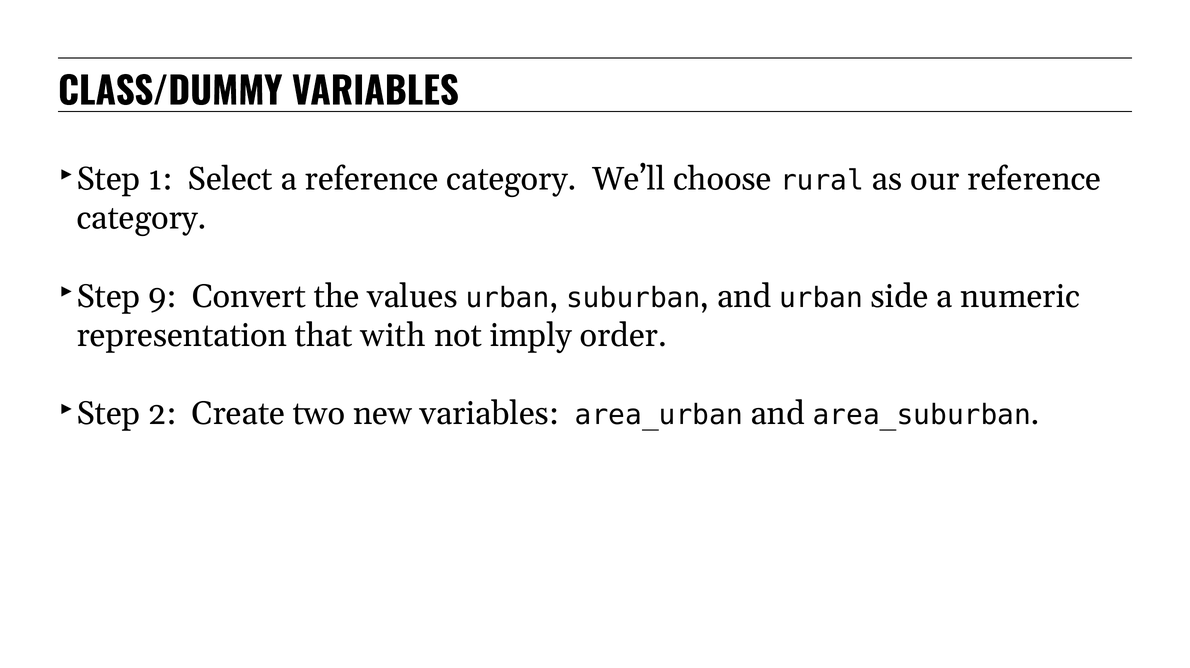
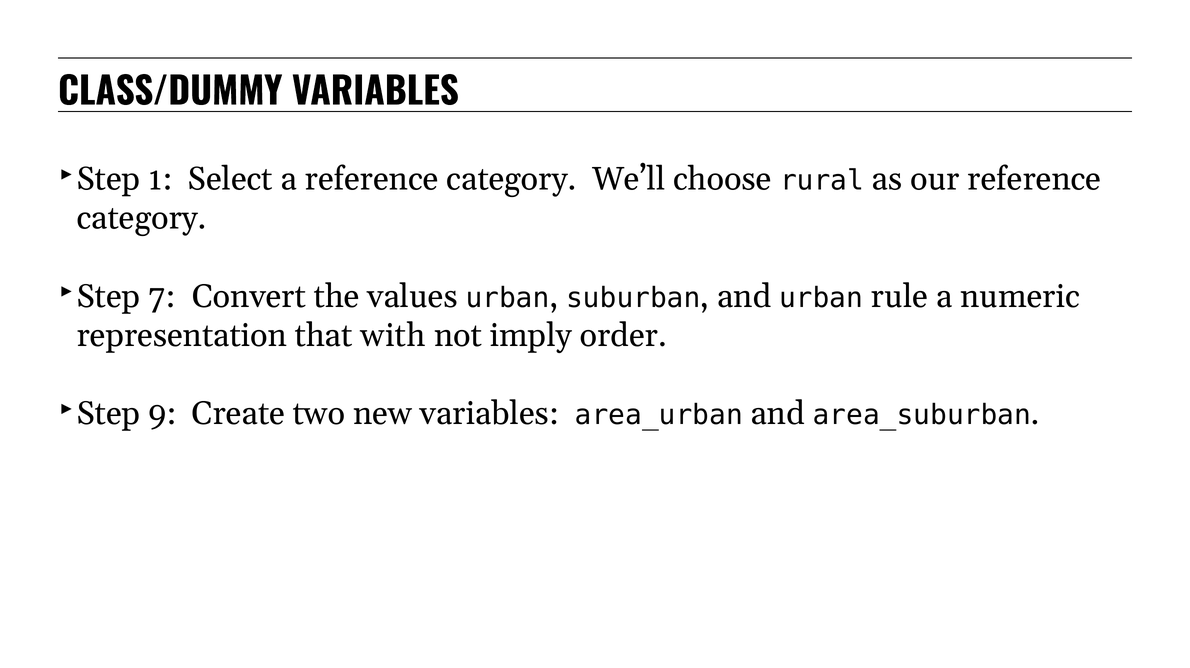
9: 9 -> 7 (162, 296)
side: side -> rule (900, 296)
2: 2 -> 9 (162, 414)
